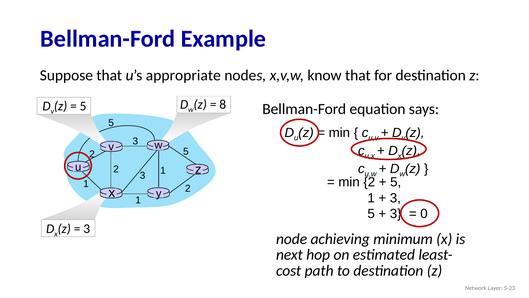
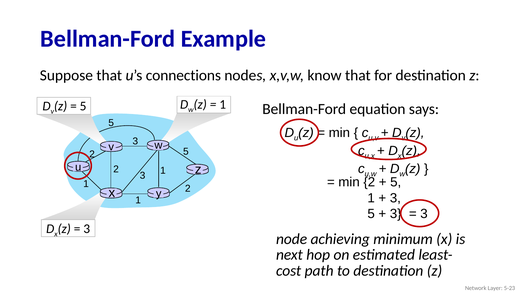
appropriate: appropriate -> connections (183, 75)
8: 8 -> 1 (223, 104)
0: 0 -> 3 (424, 214)
